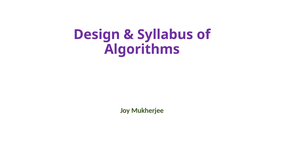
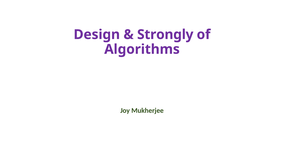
Syllabus: Syllabus -> Strongly (165, 34)
